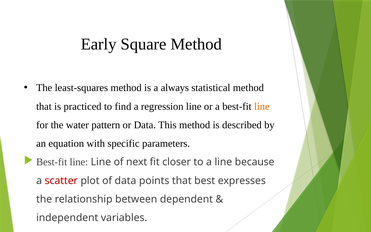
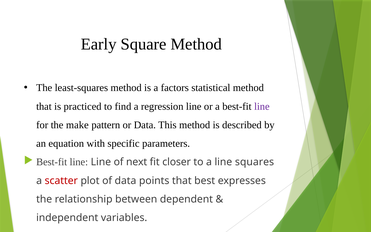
always: always -> factors (175, 88)
line colour: orange -> purple (262, 106)
water: water -> make (77, 125)
because: because -> squares (255, 162)
